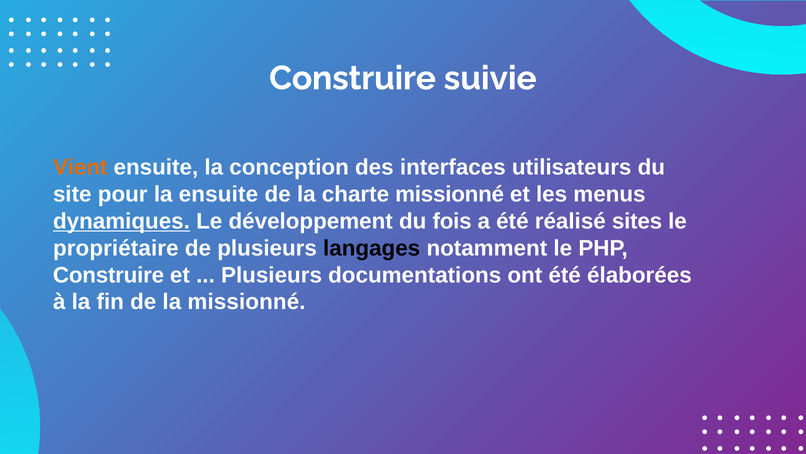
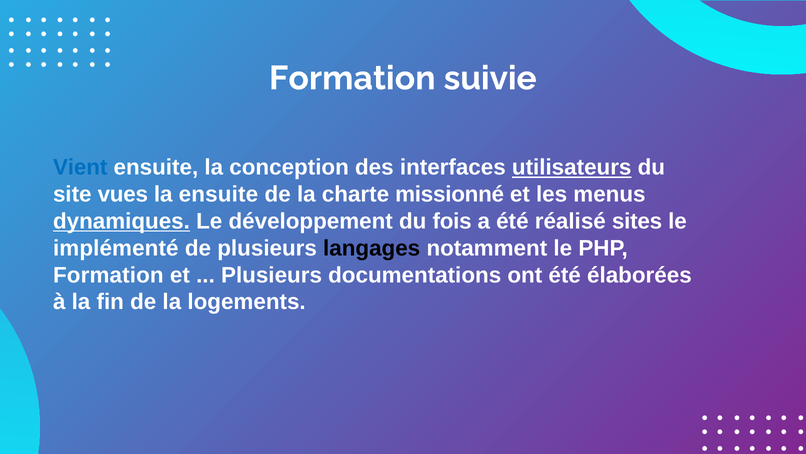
Construire: Construire -> Formation (352, 78)
Vient colour: orange -> blue (80, 167)
utilisateurs underline: none -> present (572, 167)
pour: pour -> vues (123, 194)
propriétaire: propriétaire -> implémenté (116, 248)
Construire: Construire -> Formation (108, 275)
la missionné: missionné -> logements (247, 302)
